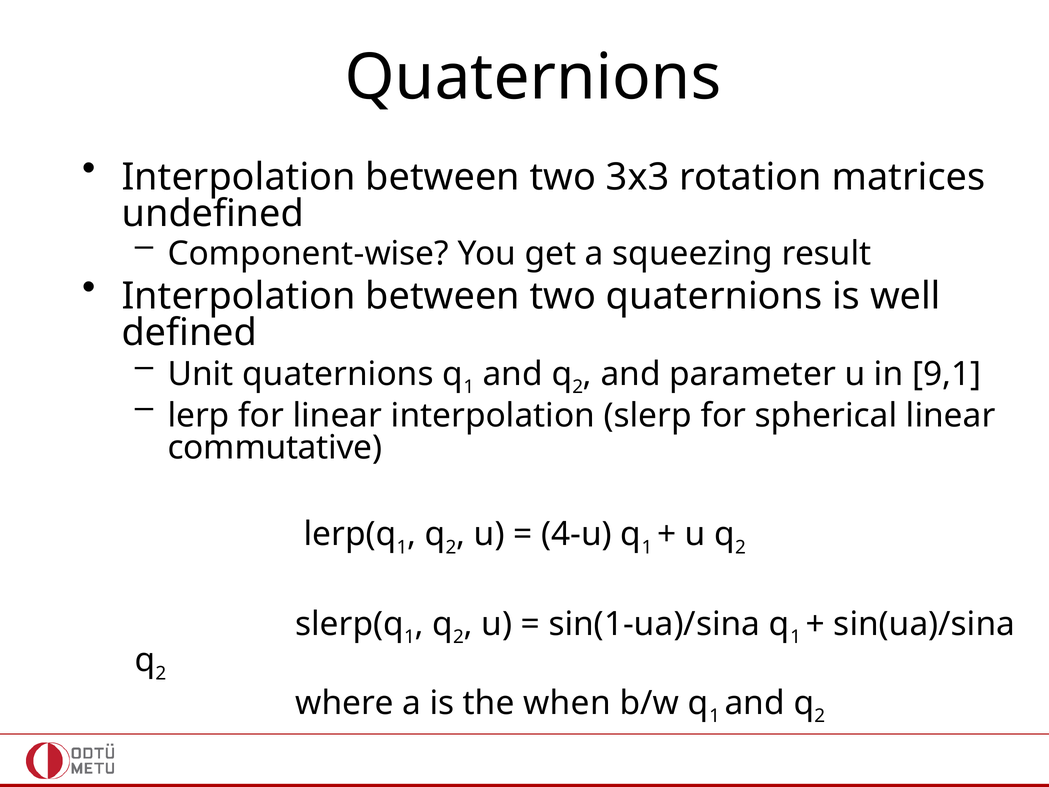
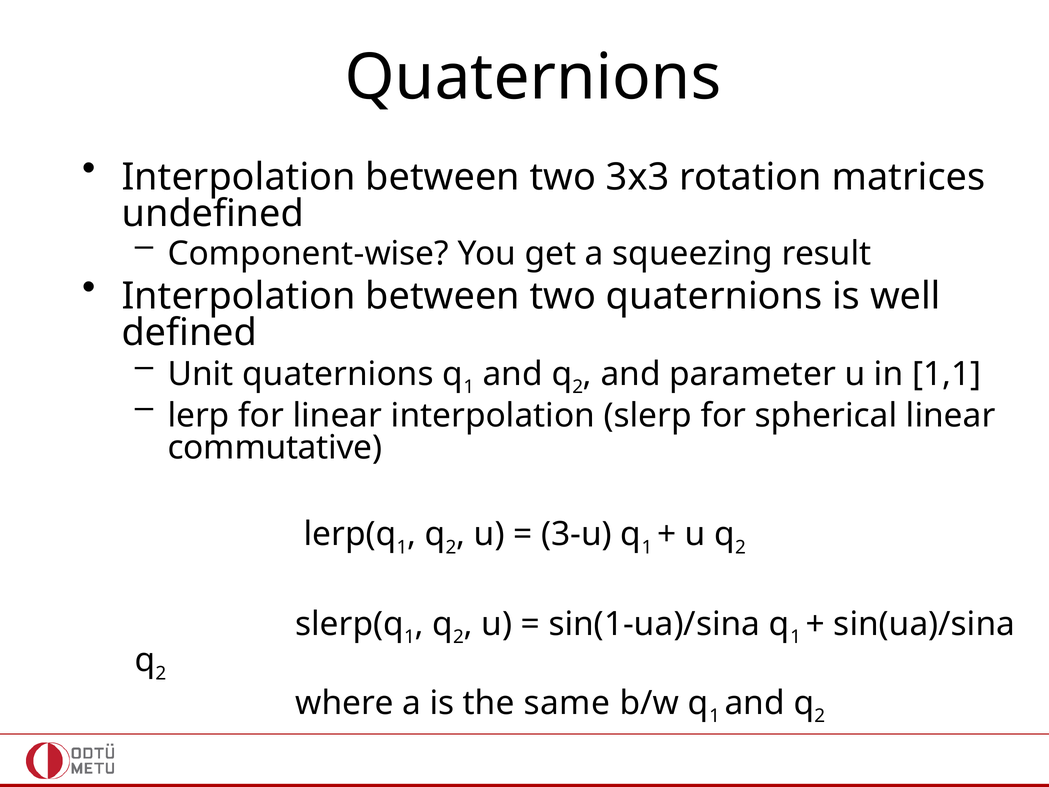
9,1: 9,1 -> 1,1 (947, 374)
4-u: 4-u -> 3-u (577, 534)
when: when -> same (567, 703)
